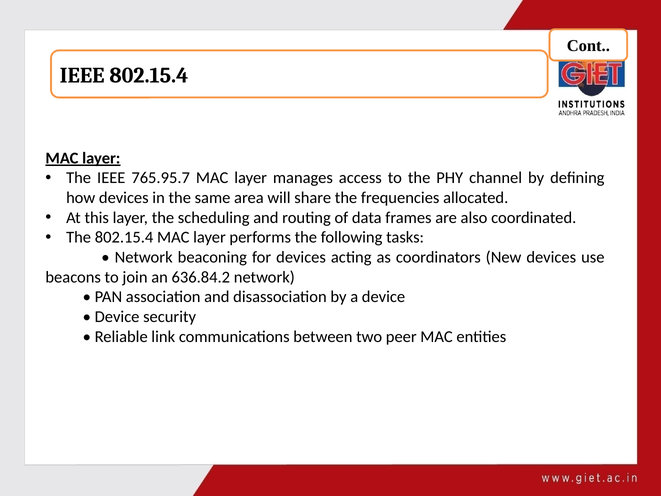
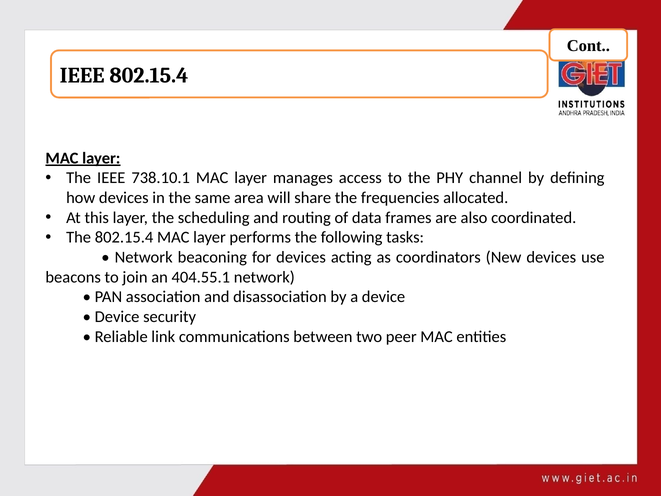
765.95.7: 765.95.7 -> 738.10.1 (161, 178)
636.84.2: 636.84.2 -> 404.55.1 (201, 277)
